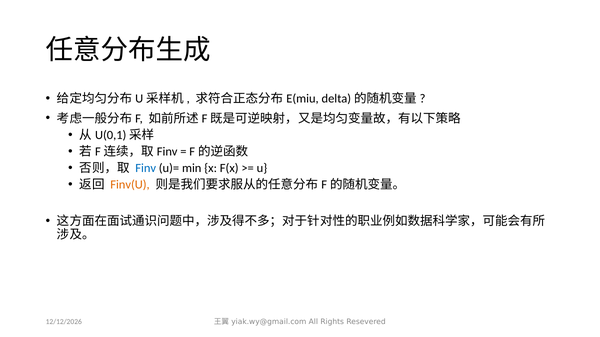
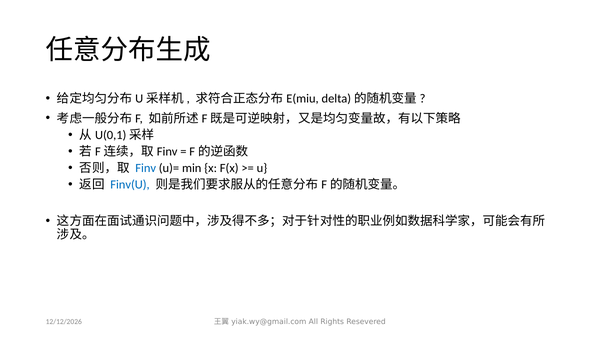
Finv(U colour: orange -> blue (130, 185)
